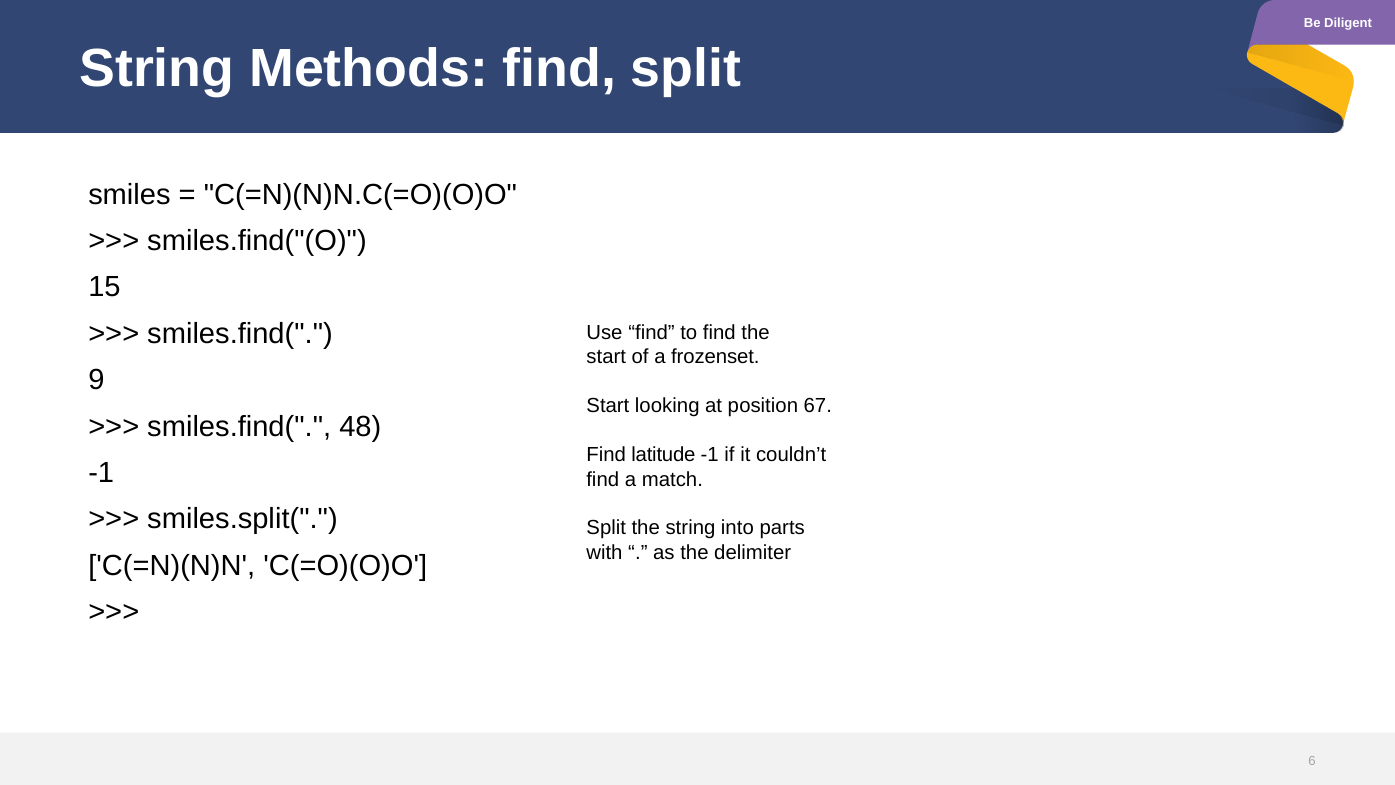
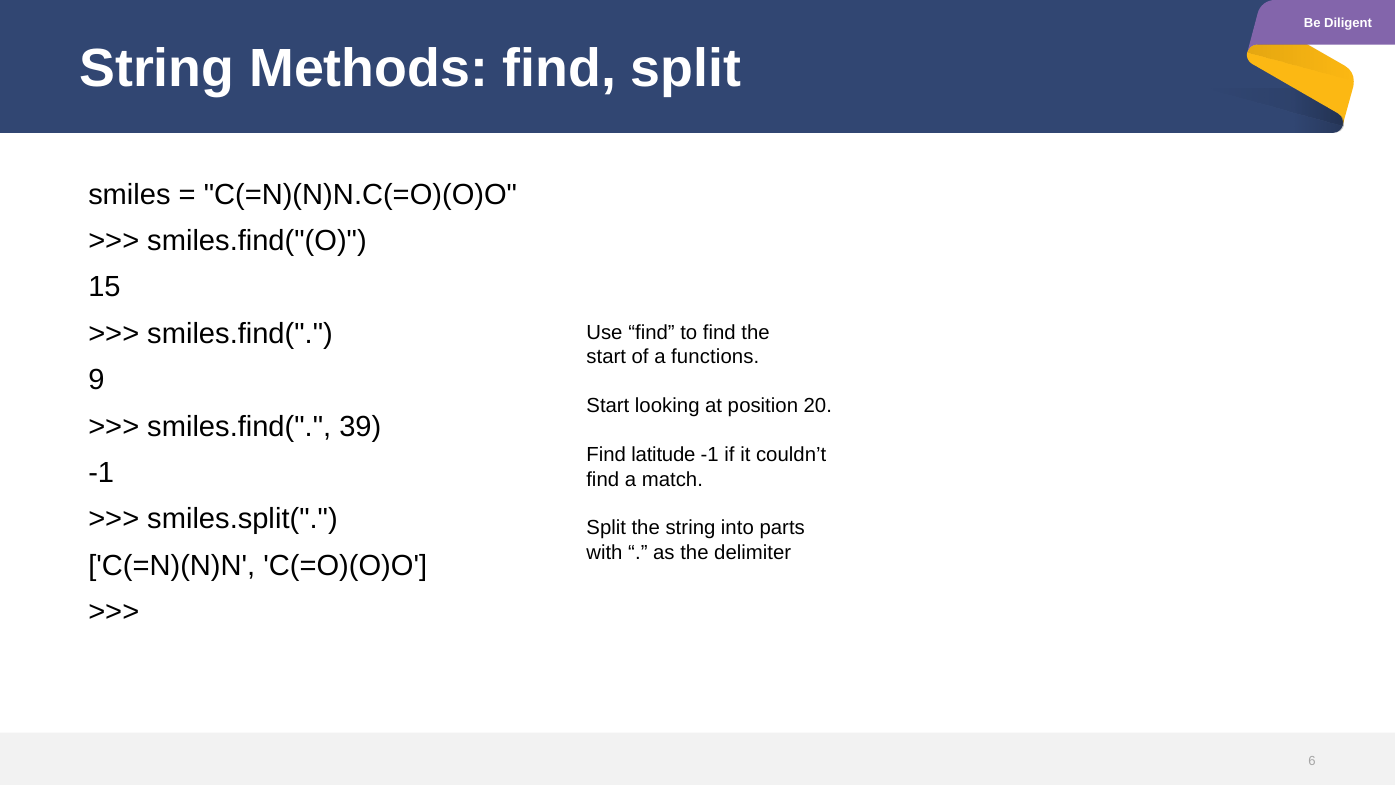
frozenset: frozenset -> functions (715, 357)
67: 67 -> 20 (818, 406)
48: 48 -> 39 (360, 426)
